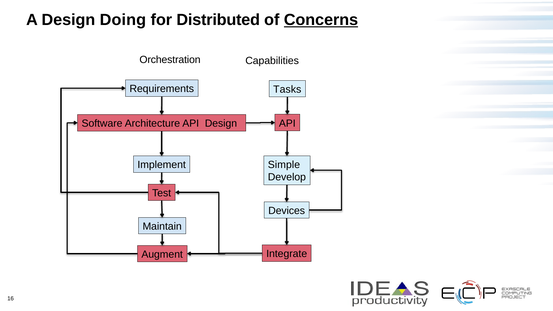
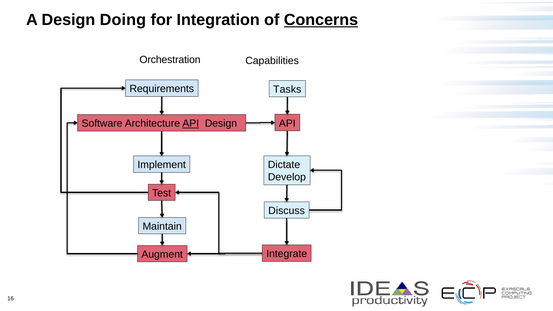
Distributed: Distributed -> Integration (218, 20)
API underline: none -> present (191, 124)
Simple: Simple -> Dictate (284, 165)
Devices: Devices -> Discuss (287, 211)
